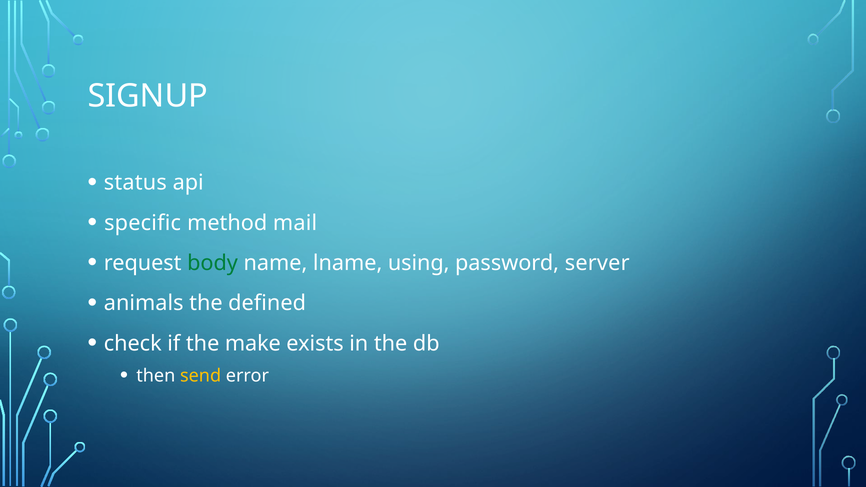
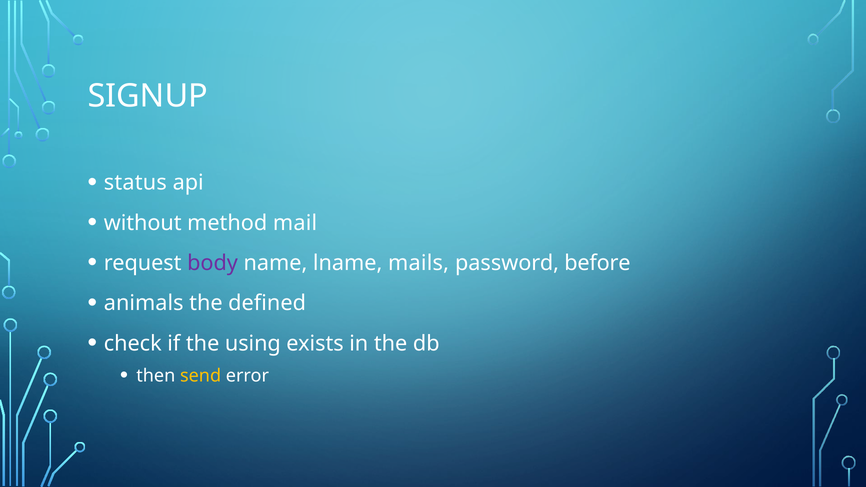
specific: specific -> without (143, 223)
body colour: green -> purple (213, 263)
using: using -> mails (419, 263)
server: server -> before (597, 263)
make: make -> using (253, 344)
